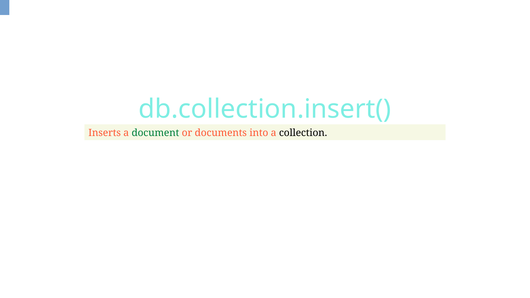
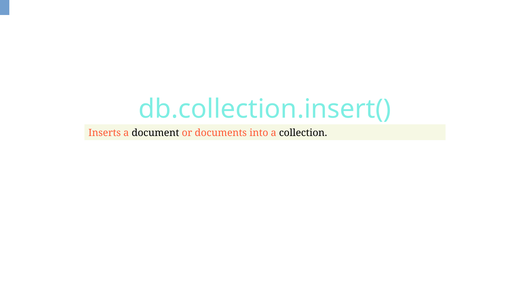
document colour: green -> black (155, 133)
